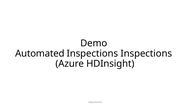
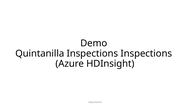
Automated: Automated -> Quintanilla (40, 53)
